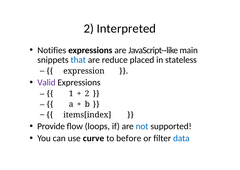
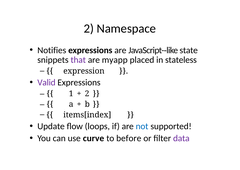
Interpreted: Interpreted -> Namespace (126, 28)
main: main -> state (189, 50)
that colour: blue -> purple (78, 60)
reduce: reduce -> myapp (115, 60)
Provide: Provide -> Update (51, 126)
data colour: blue -> purple (181, 138)
